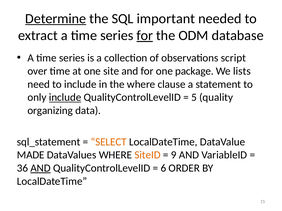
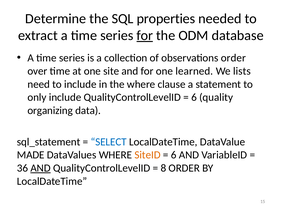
Determine underline: present -> none (56, 19)
important: important -> properties (166, 19)
observations script: script -> order (233, 58)
package: package -> learned (194, 71)
include underline: present -> none (65, 98)
5: 5 -> 6 (194, 98)
SELECT colour: orange -> blue (109, 142)
9: 9 -> 6 (174, 155)
6: 6 -> 8 (163, 168)
